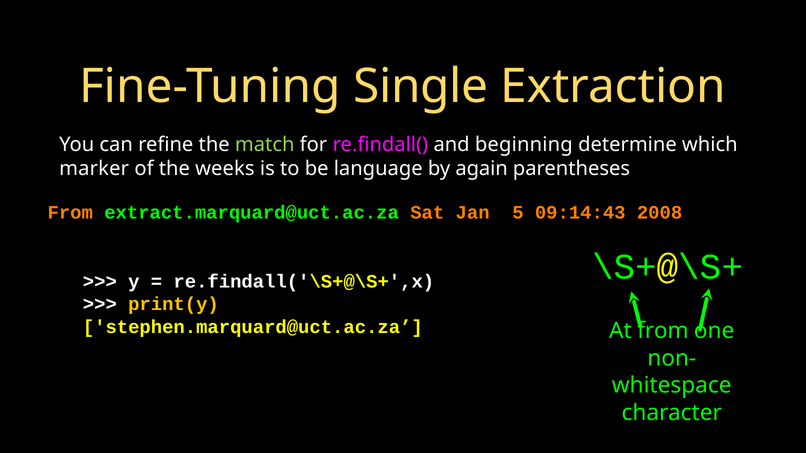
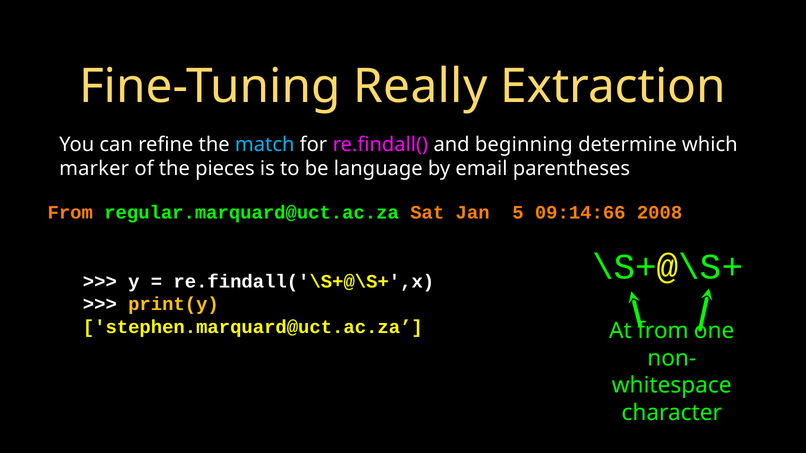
Single: Single -> Really (420, 86)
match colour: light green -> light blue (265, 144)
weeks: weeks -> pieces (225, 169)
again: again -> email (482, 169)
extract.marquard@uct.ac.za: extract.marquard@uct.ac.za -> regular.marquard@uct.ac.za (252, 213)
09:14:43: 09:14:43 -> 09:14:66 (580, 213)
